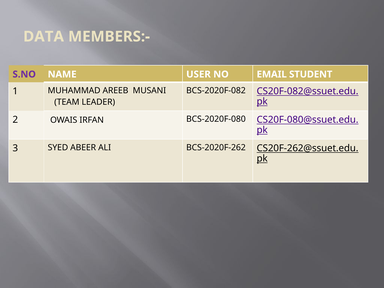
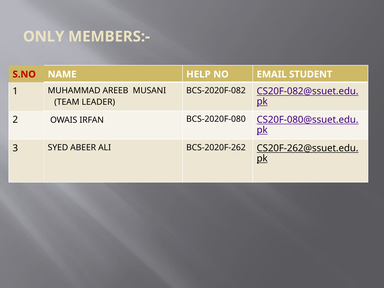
DATA: DATA -> ONLY (44, 37)
S.NO colour: purple -> red (24, 74)
USER: USER -> HELP (198, 74)
